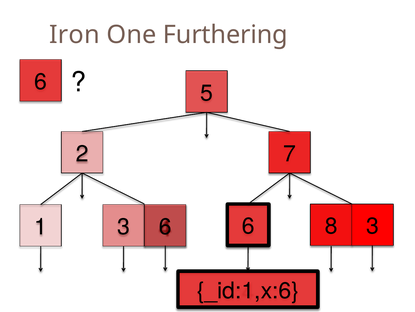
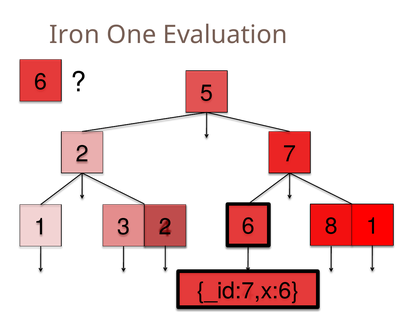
Furthering: Furthering -> Evaluation (225, 35)
8 3: 3 -> 1 (373, 226)
6: 6 -> 2 (165, 226)
_id:1,x:6: _id:1,x:6 -> _id:7,x:6 (248, 290)
